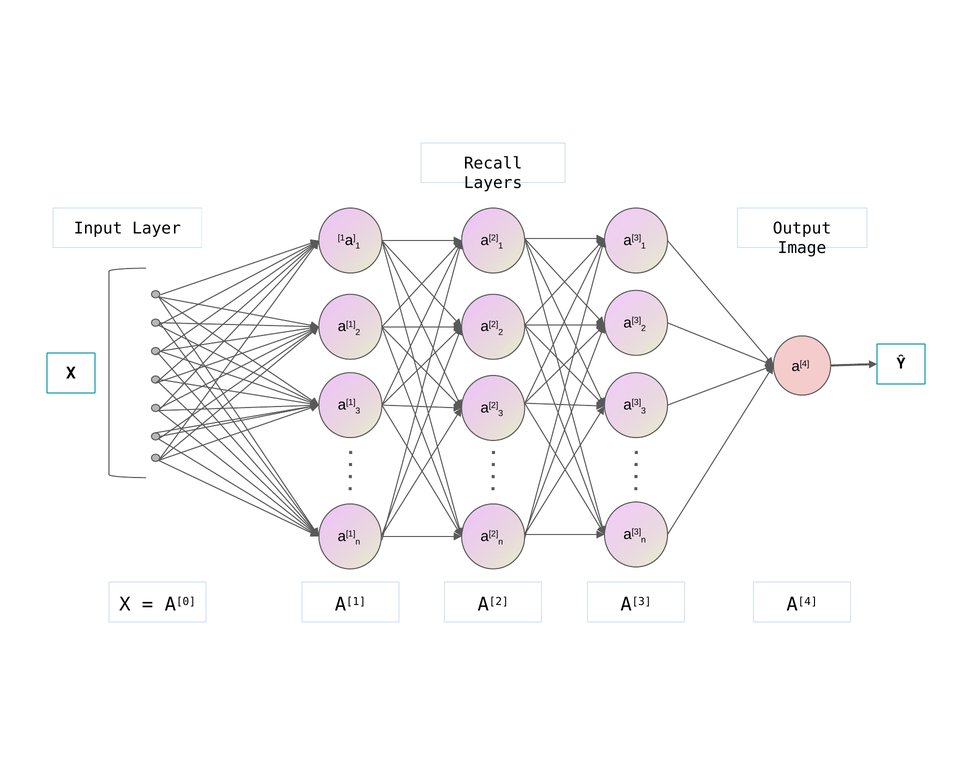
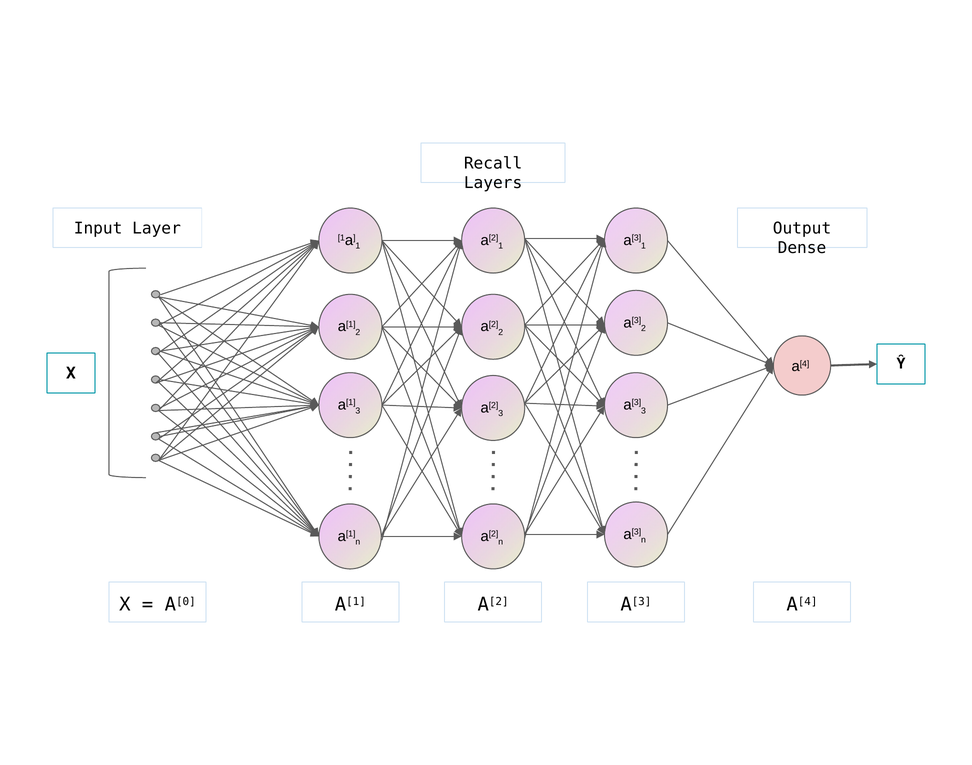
Image: Image -> Dense (802, 248)
